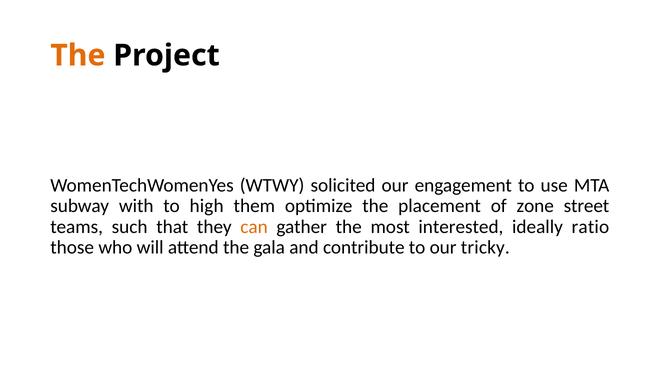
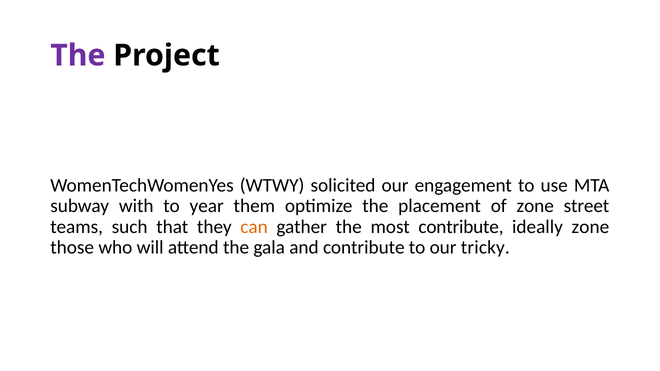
The colour: orange -> purple (78, 55)
high: high -> year (207, 206)
most interested: interested -> contribute (461, 227)
ideally ratio: ratio -> zone (590, 227)
